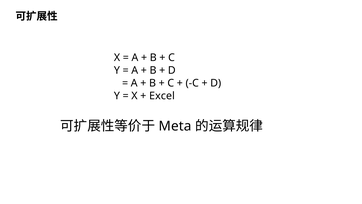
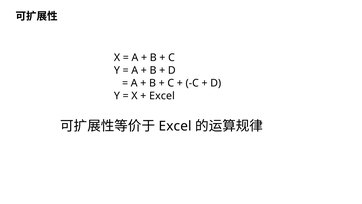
Meta: Meta -> Excel (175, 126)
